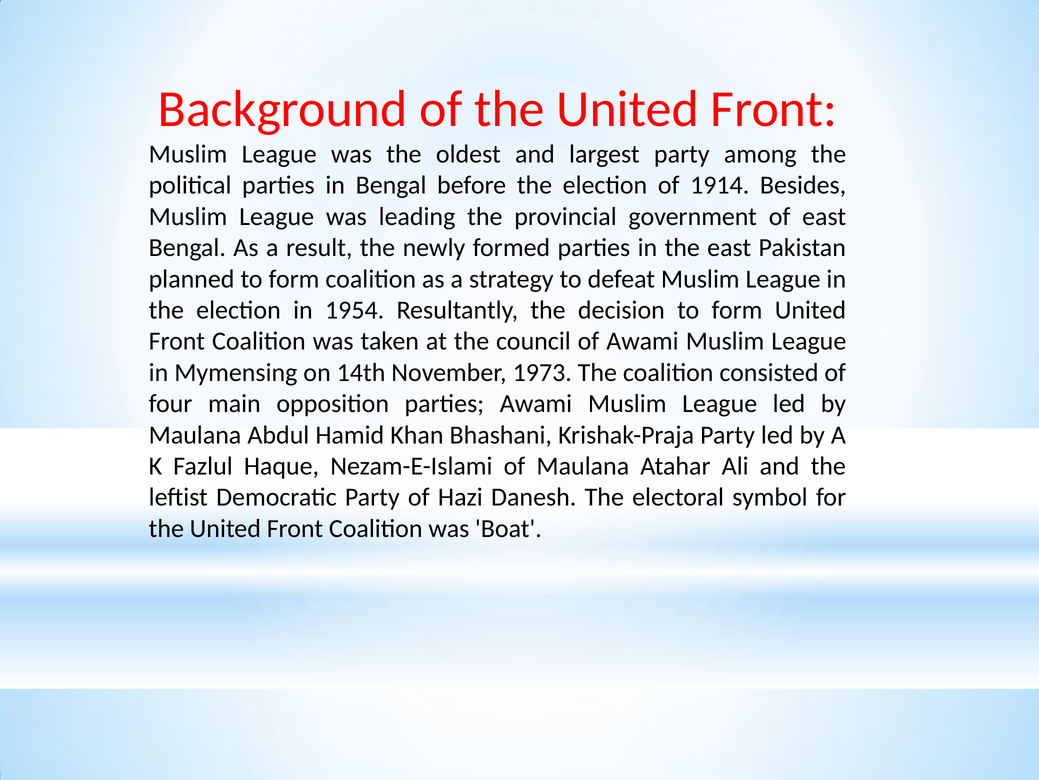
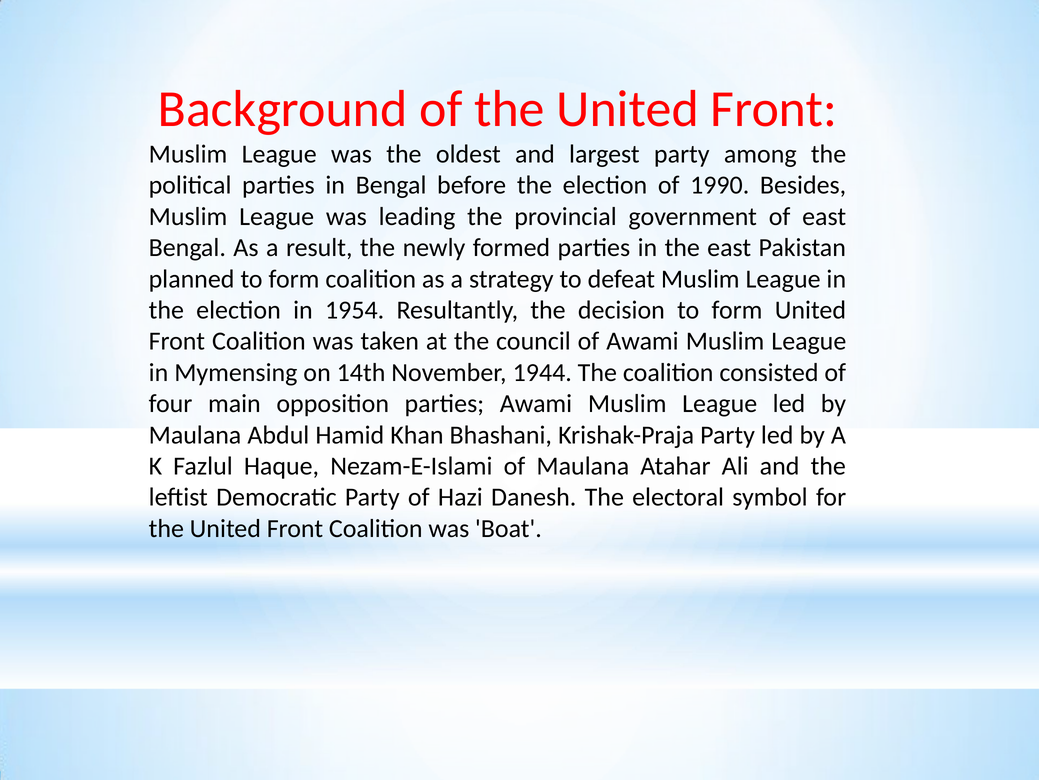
1914: 1914 -> 1990 (720, 185)
1973: 1973 -> 1944 (542, 372)
